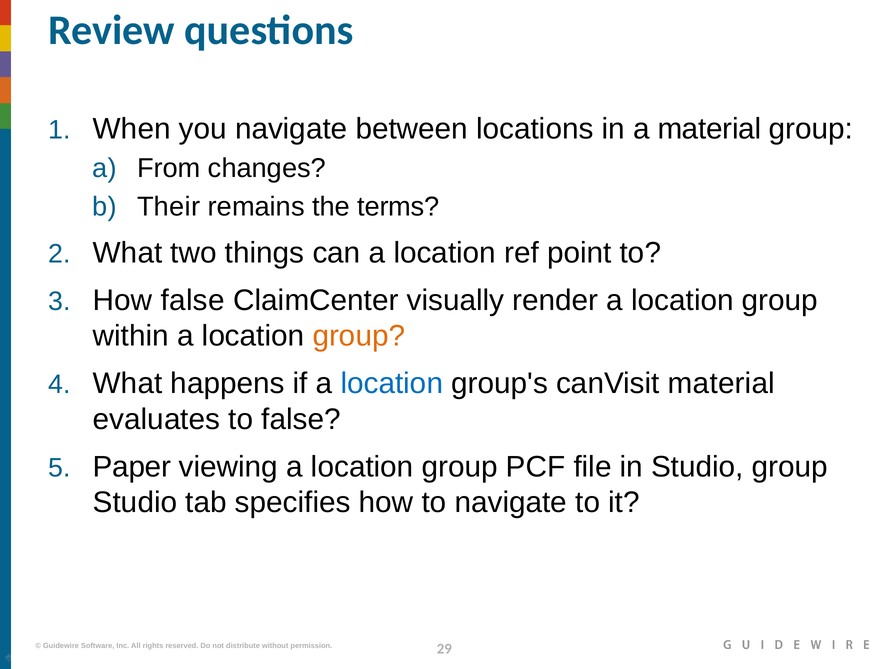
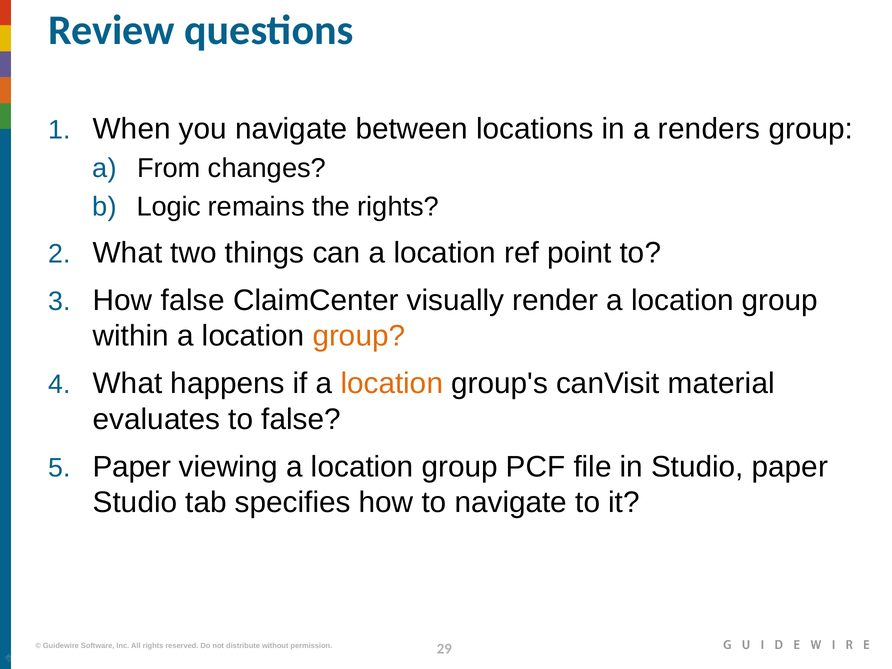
a material: material -> renders (709, 129)
Their: Their -> Logic (169, 207)
the terms: terms -> rights (398, 207)
location colour: blue -> orange (392, 384)
Studio group: group -> paper (790, 467)
